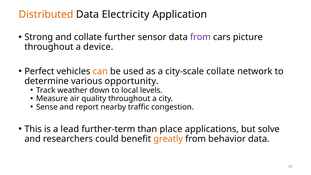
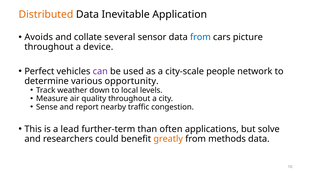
Electricity: Electricity -> Inevitable (126, 14)
Strong: Strong -> Avoids (39, 37)
further: further -> several (120, 37)
from colour: purple -> blue (200, 37)
can colour: orange -> purple (100, 71)
city-scale collate: collate -> people (221, 71)
place: place -> often (171, 129)
behavior: behavior -> methods (227, 139)
